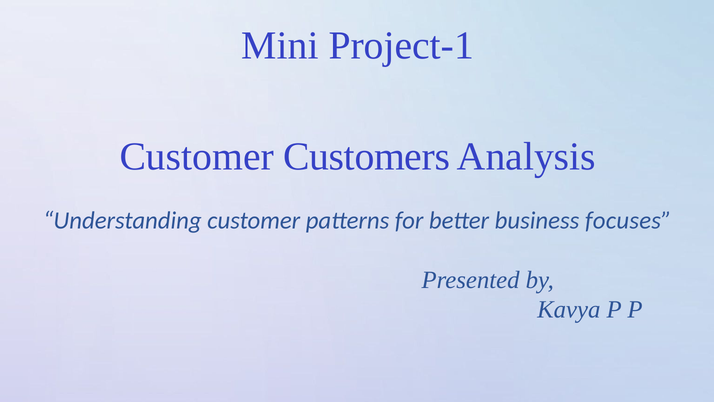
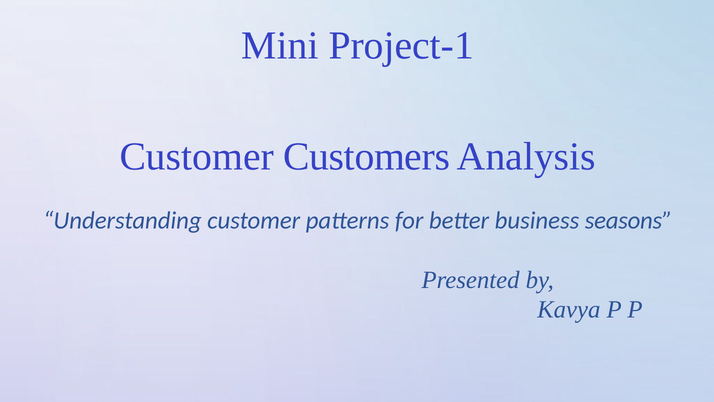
focuses: focuses -> seasons (629, 220)
